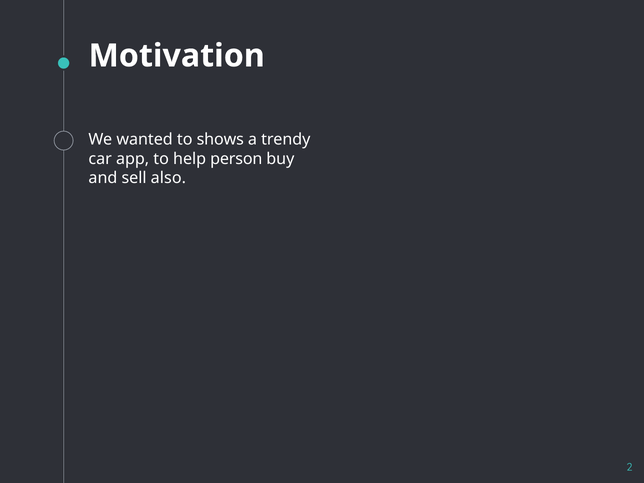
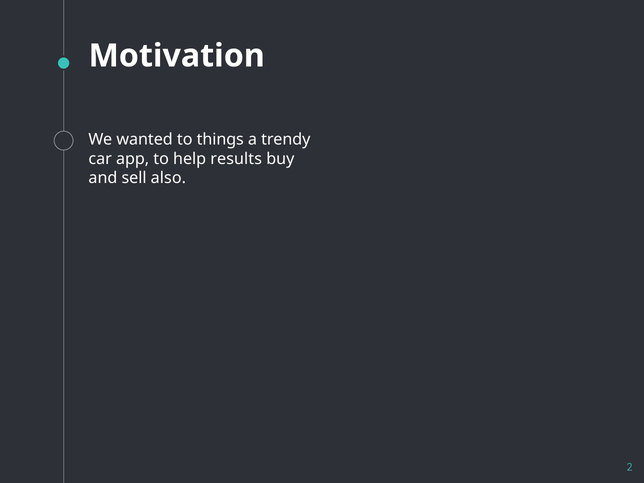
shows: shows -> things (220, 140)
person: person -> results (236, 159)
